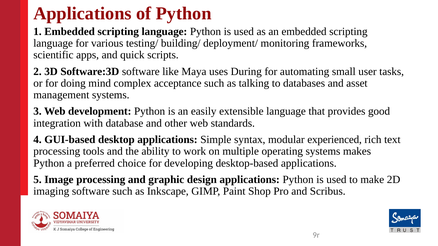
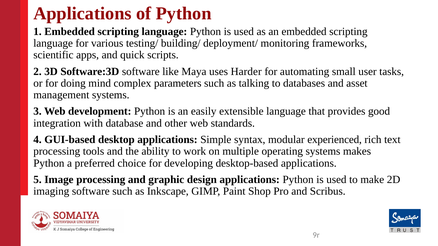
During: During -> Harder (246, 72)
acceptance: acceptance -> parameters (178, 83)
